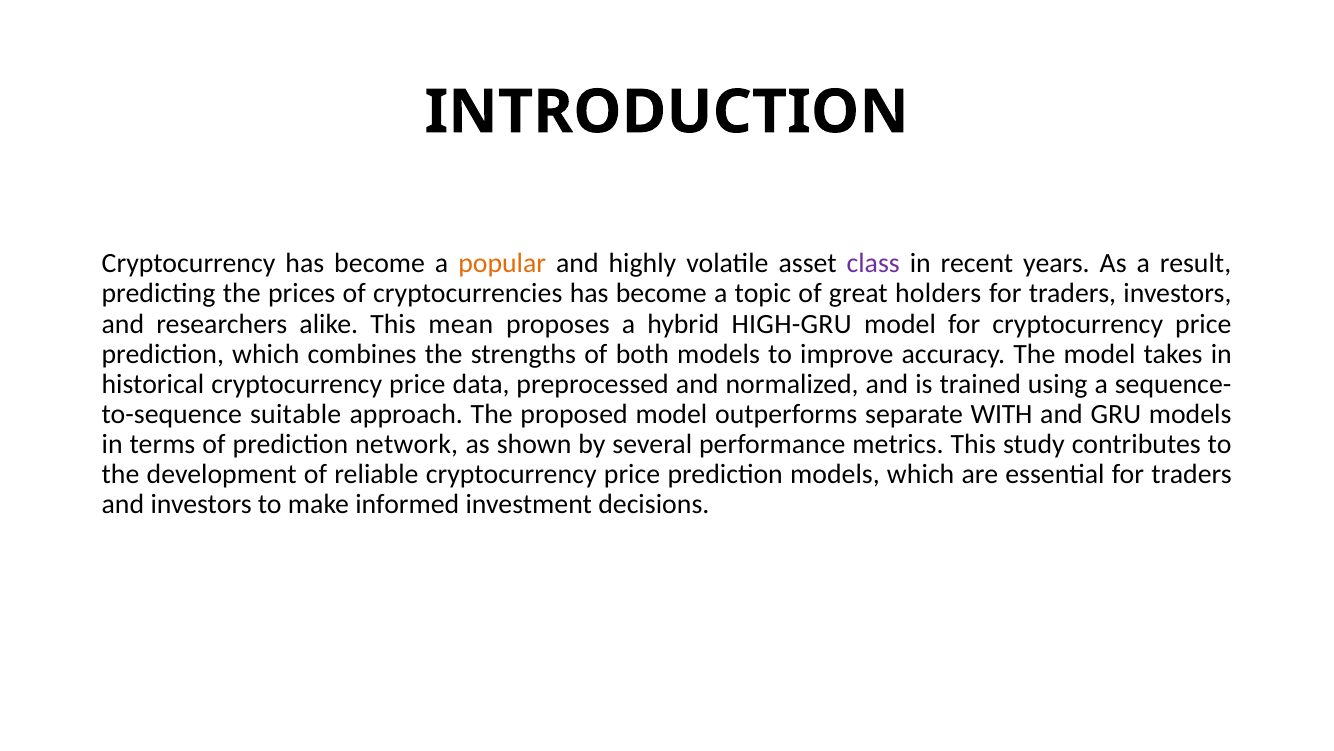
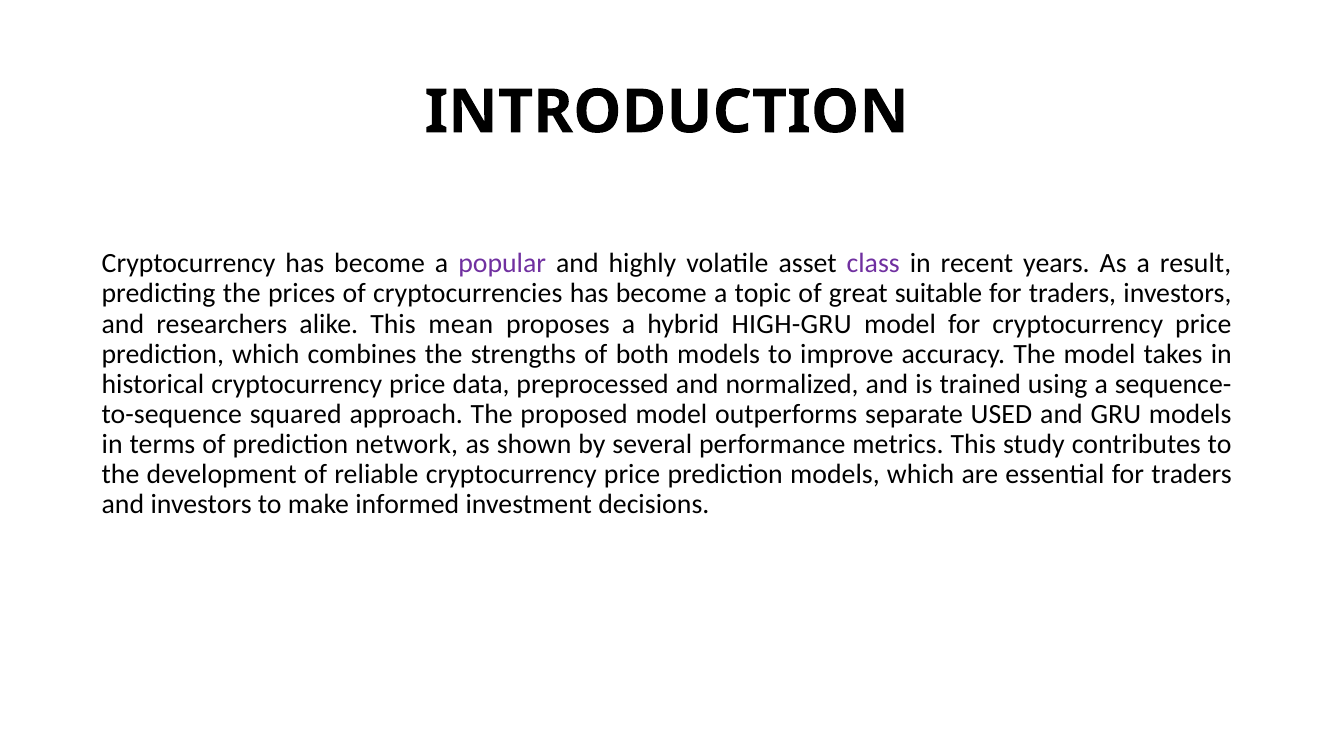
popular colour: orange -> purple (502, 264)
holders: holders -> suitable (939, 294)
suitable: suitable -> squared (296, 414)
WITH: WITH -> USED (1001, 414)
